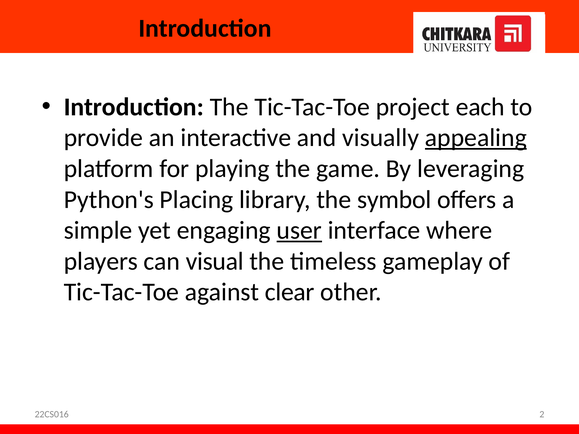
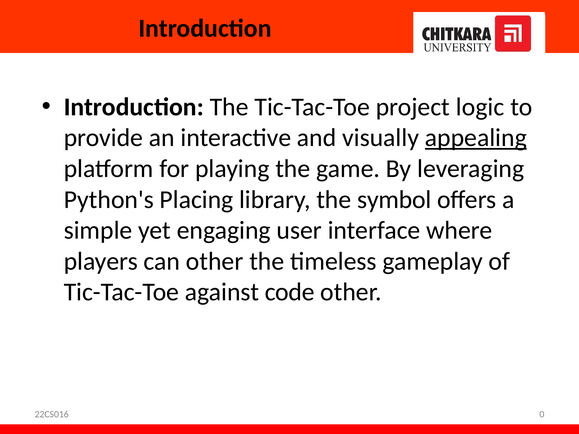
each: each -> logic (480, 107)
user underline: present -> none (299, 231)
can visual: visual -> other (215, 261)
clear: clear -> code (290, 292)
2: 2 -> 0 (542, 415)
